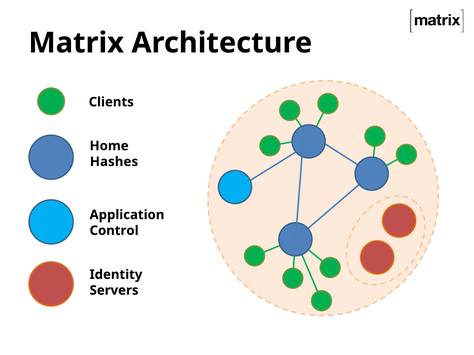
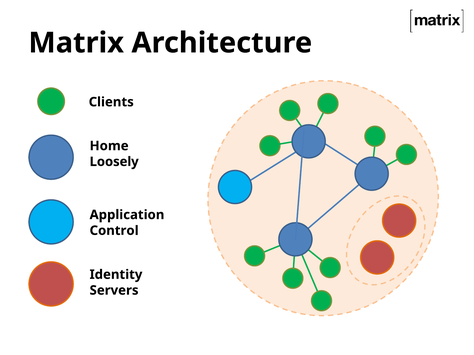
Hashes: Hashes -> Loosely (114, 162)
